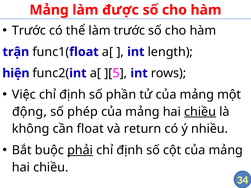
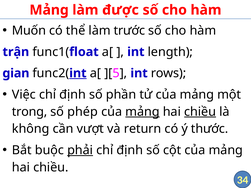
Trước: Trước -> Muốn (29, 31)
hiện: hiện -> gian (16, 73)
int underline: none -> present (78, 73)
động: động -> trong (30, 112)
mảng underline: none -> present (142, 112)
cần float: float -> vượt (90, 129)
nhiều: nhiều -> thước (210, 129)
